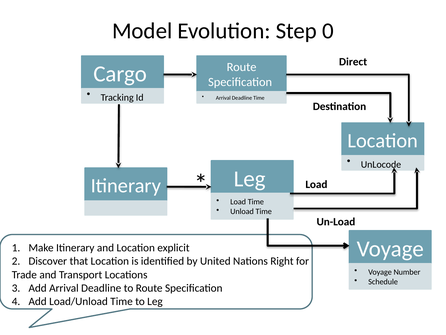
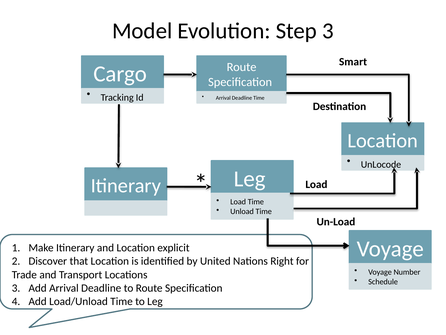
Step 0: 0 -> 3 (328, 31)
Direct: Direct -> Smart (353, 62)
